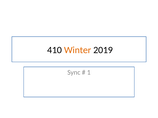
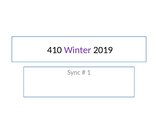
Winter colour: orange -> purple (78, 50)
